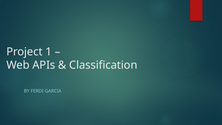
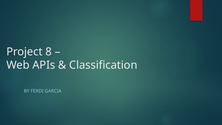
1: 1 -> 8 (49, 52)
